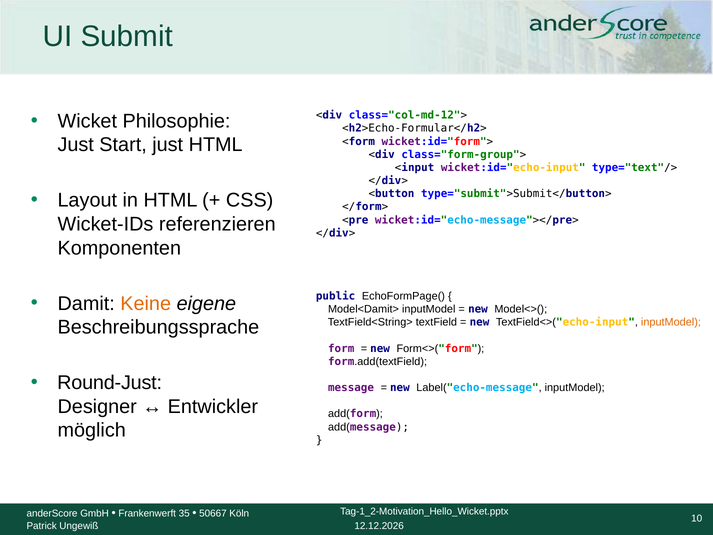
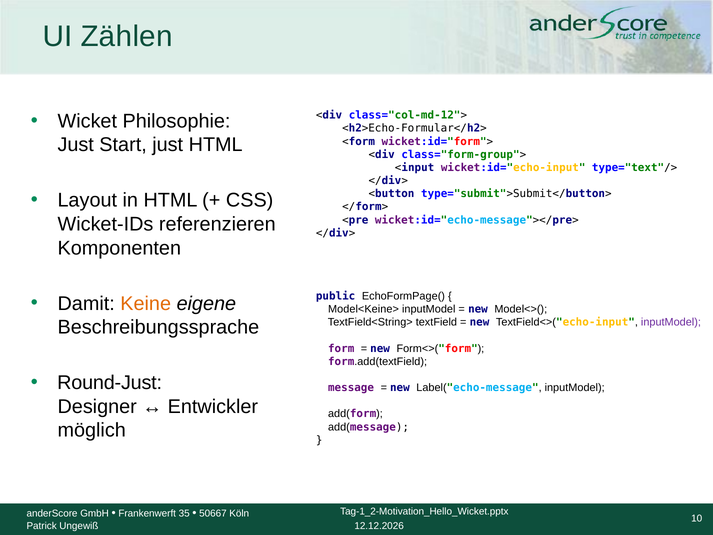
Submit: Submit -> Zählen (127, 36)
Model<Damit>: Model<Damit> -> Model<Keine> (363, 309)
inputModel colour: orange -> purple (671, 322)
